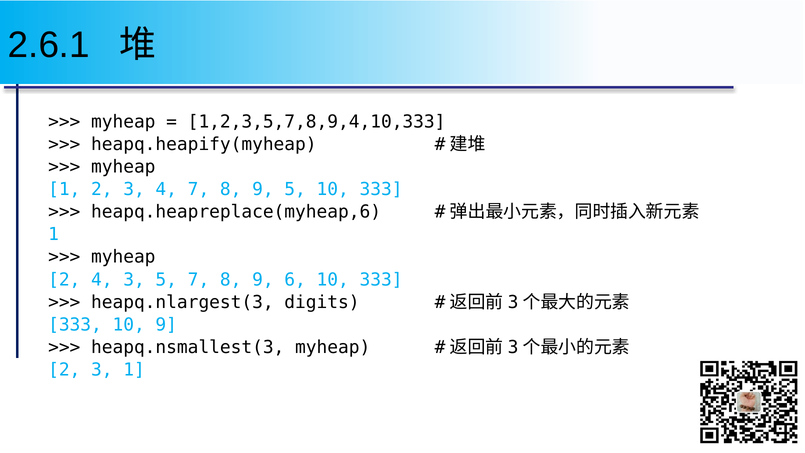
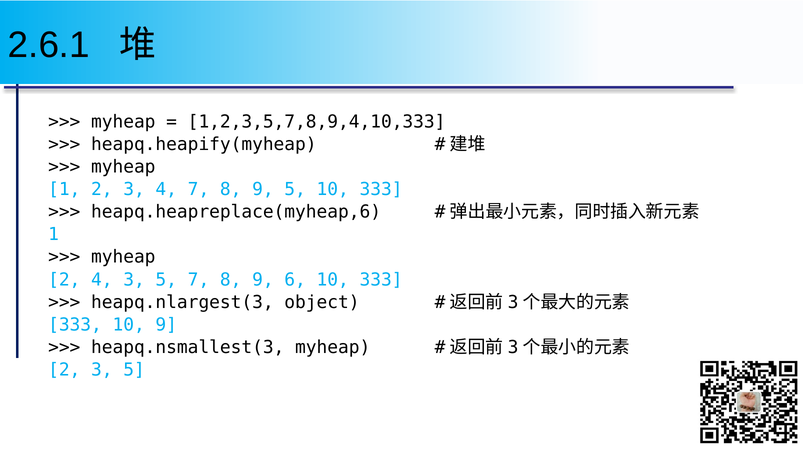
digits: digits -> object (322, 302)
2 3 1: 1 -> 5 (134, 370)
